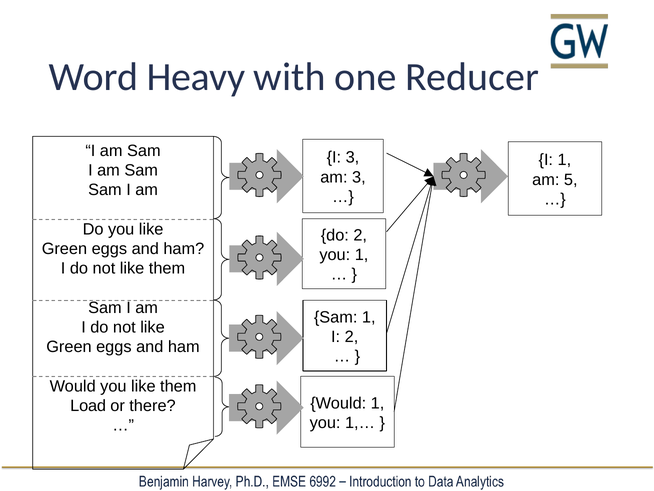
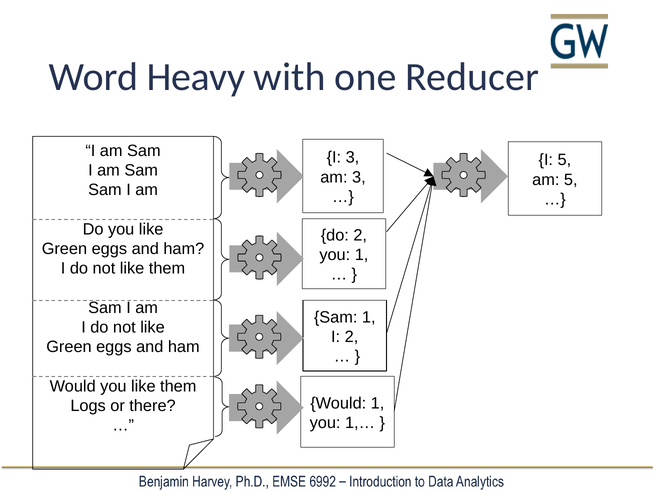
I 1: 1 -> 5 (564, 160)
Load: Load -> Logs (88, 406)
